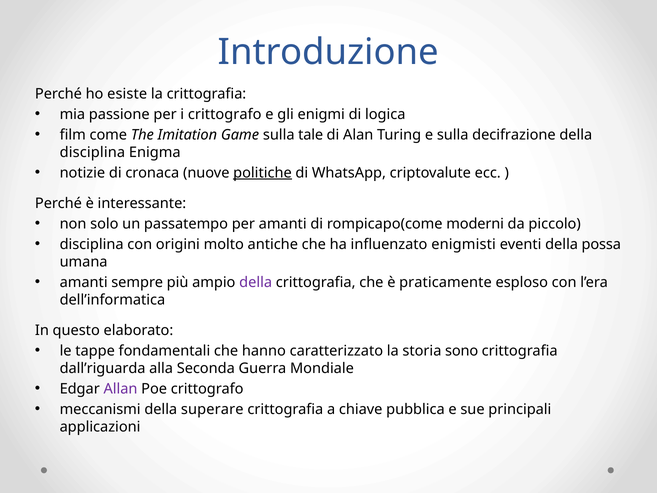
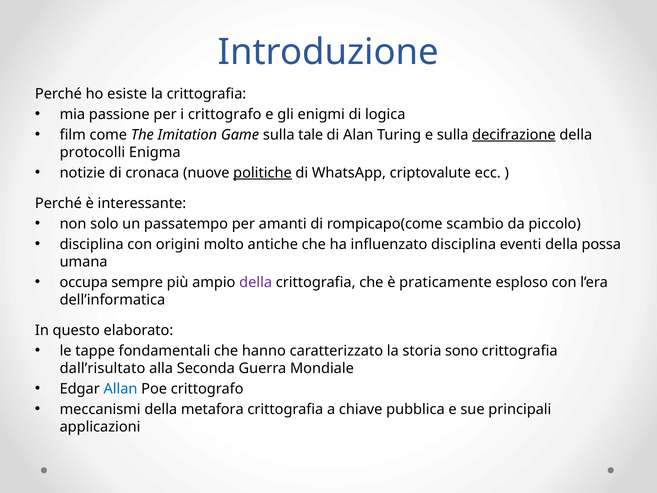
decifrazione underline: none -> present (514, 135)
disciplina: disciplina -> protocolli (92, 152)
moderni: moderni -> scambio (475, 224)
influenzato enigmisti: enigmisti -> disciplina (464, 244)
amanti: amanti -> occupa (84, 282)
dall’riguarda: dall’riguarda -> dall’risultato (102, 368)
Allan colour: purple -> blue (120, 389)
superare: superare -> metafora (212, 409)
